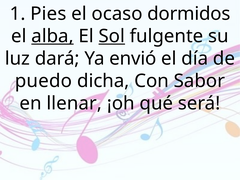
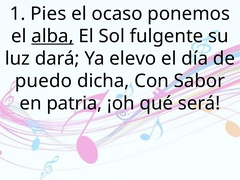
dormidos: dormidos -> ponemos (189, 14)
Sol underline: present -> none (112, 36)
envió: envió -> elevo (133, 59)
llenar: llenar -> patria (74, 103)
